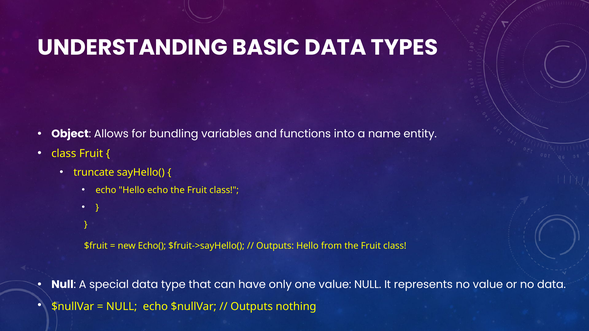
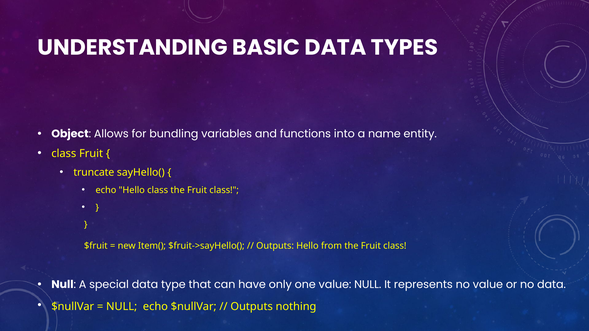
Hello echo: echo -> class (158, 190)
Echo(: Echo( -> Item( (152, 246)
